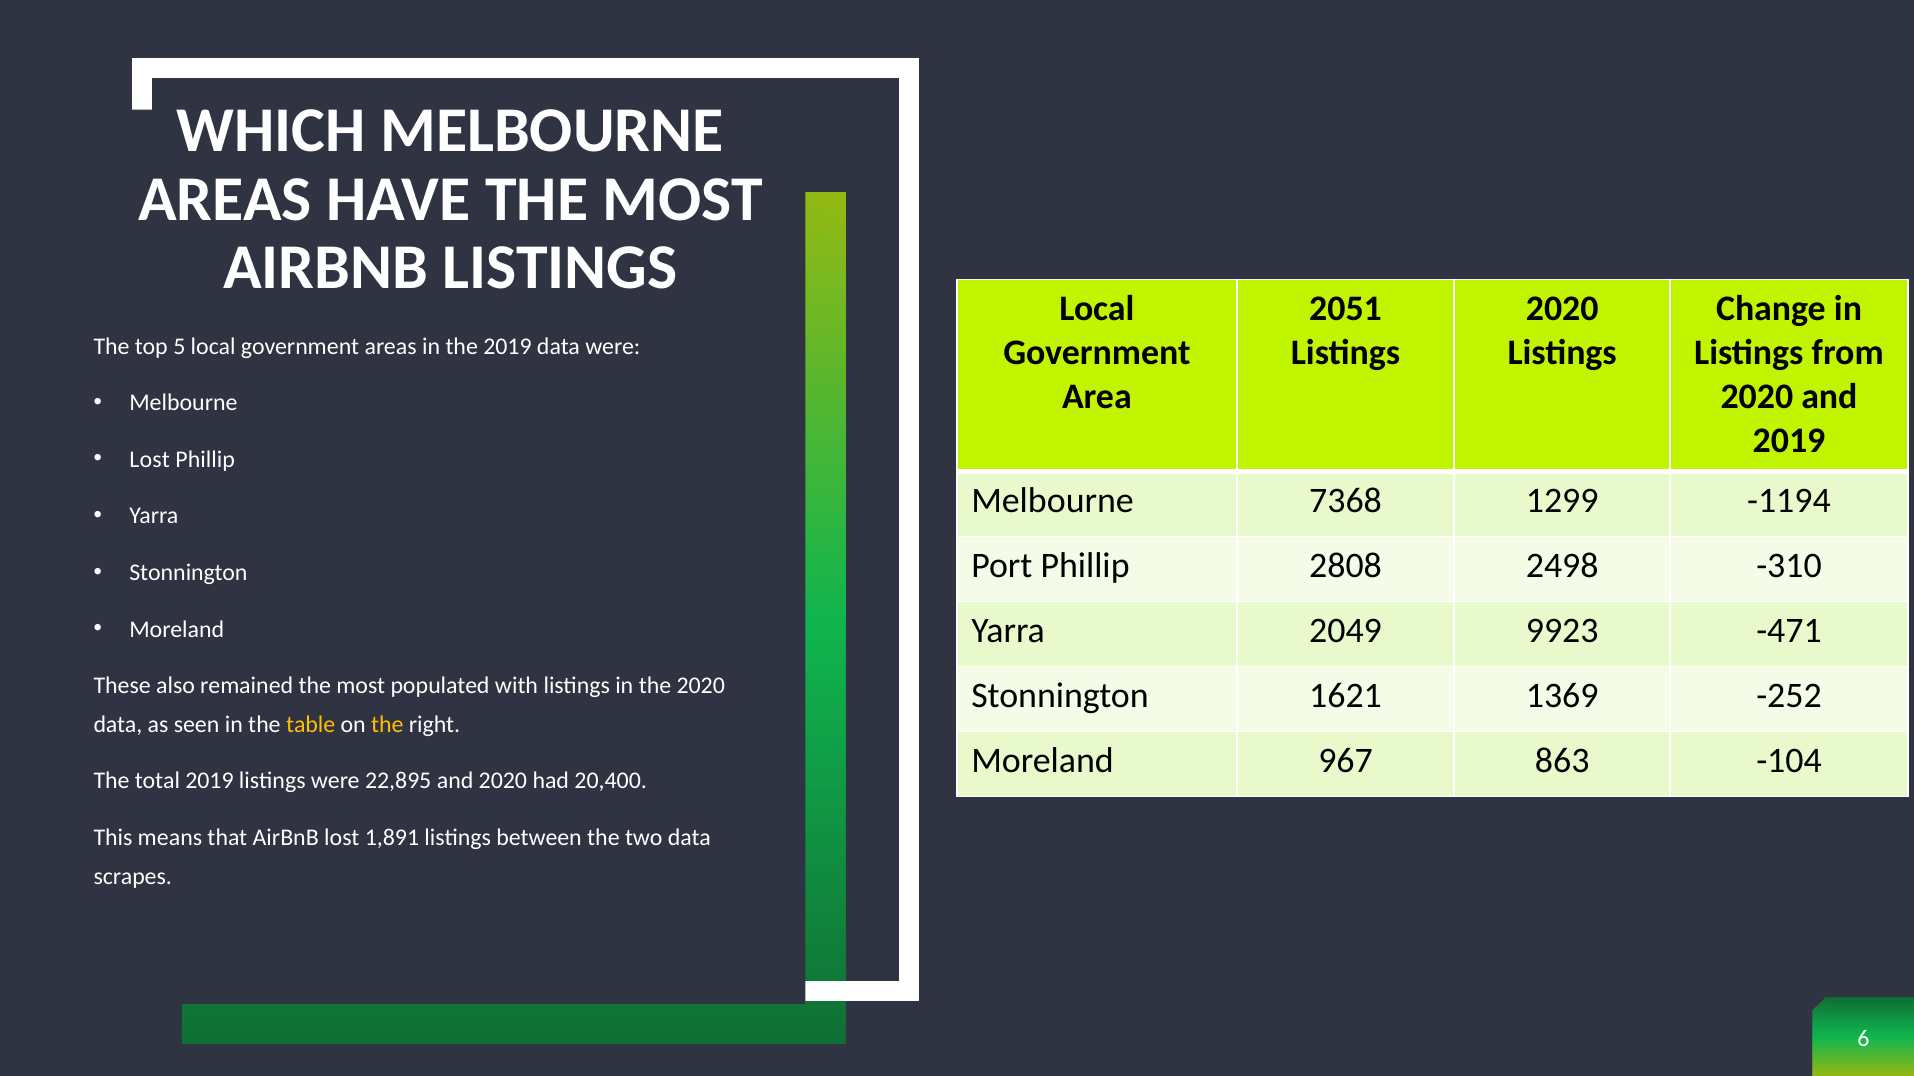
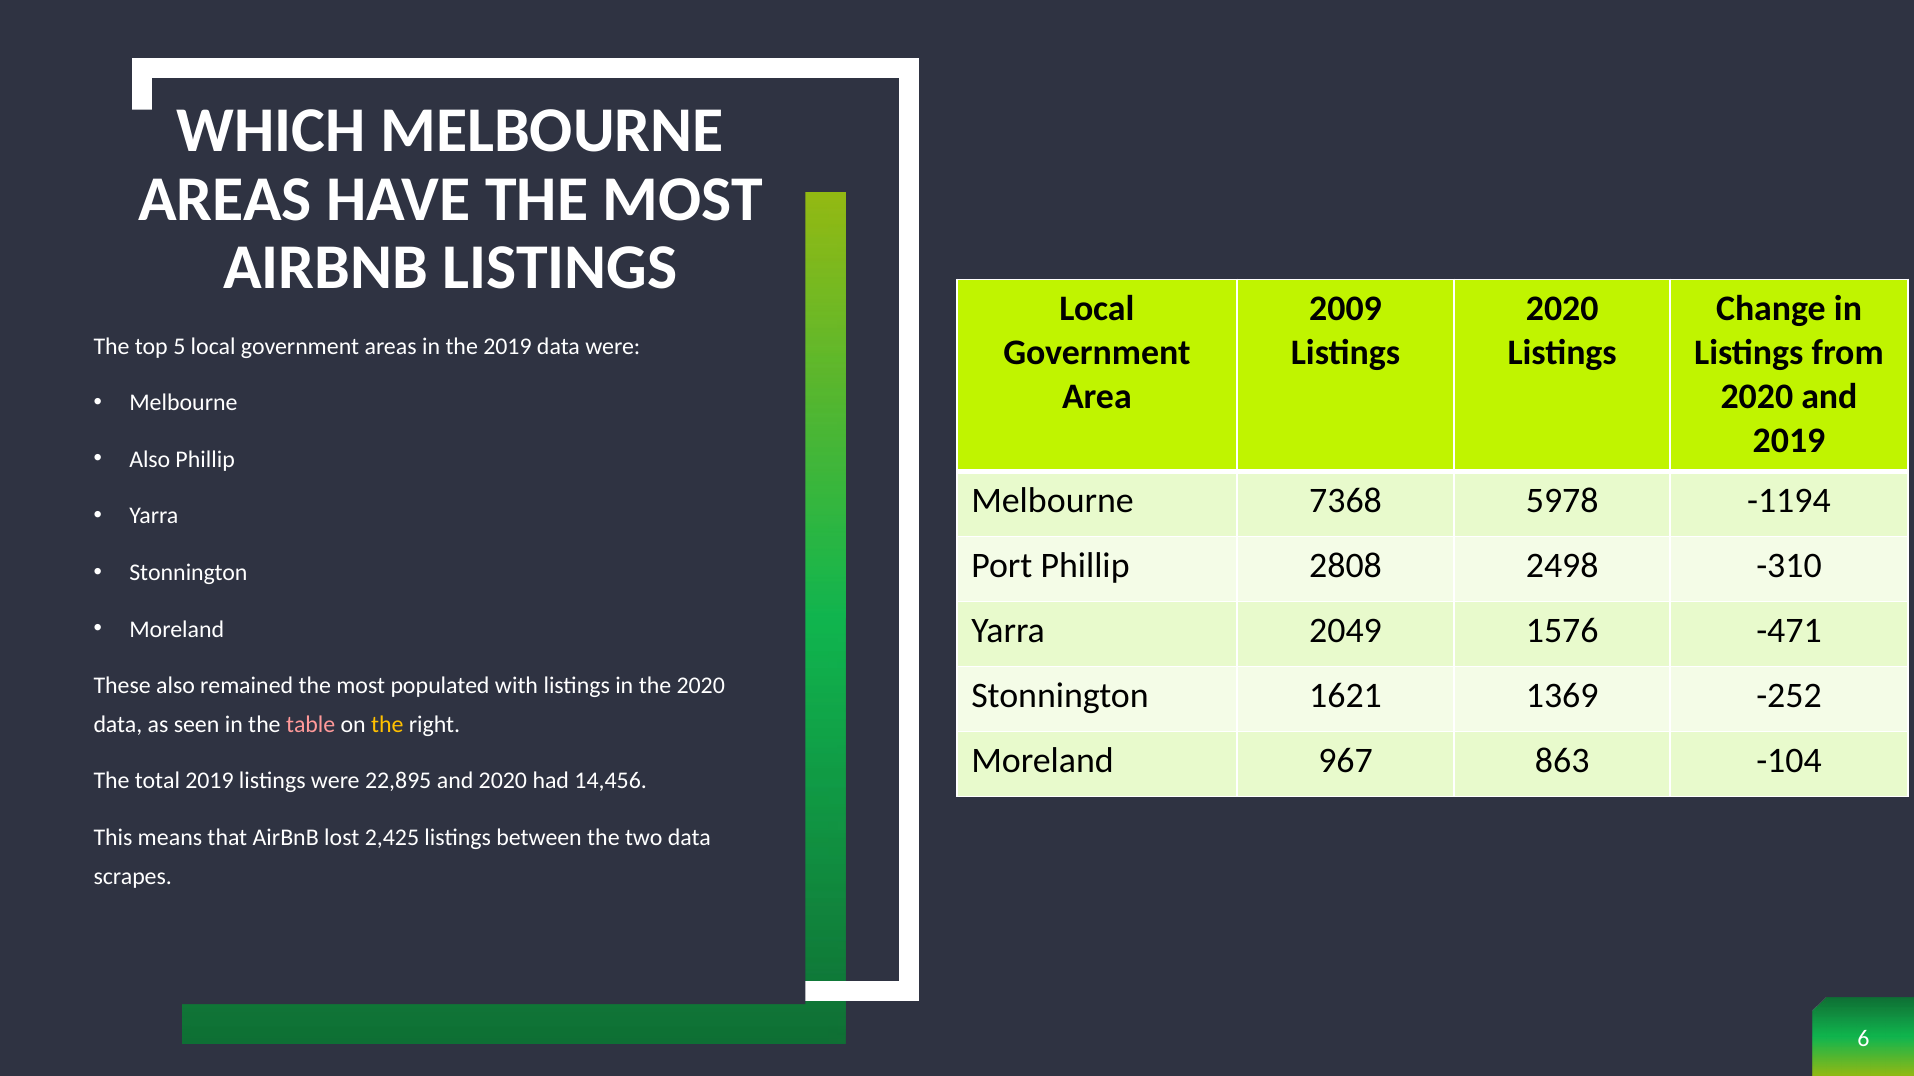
2051: 2051 -> 2009 (1346, 309)
Lost: Lost -> Also (150, 460)
1299: 1299 -> 5978 (1562, 501)
9923: 9923 -> 1576 (1562, 631)
table colour: yellow -> pink (311, 725)
20,400: 20,400 -> 14,456 (611, 781)
1,891: 1,891 -> 2,425 (392, 838)
